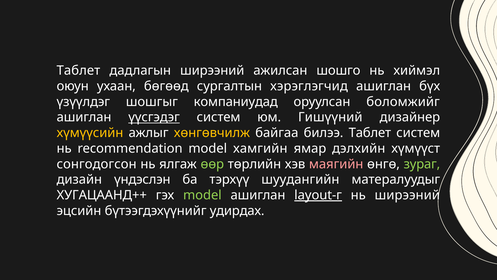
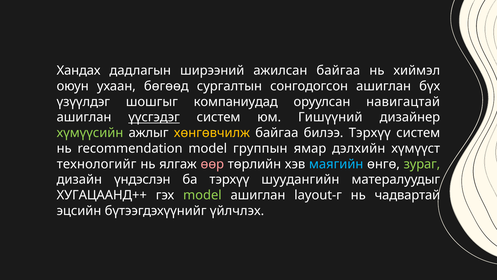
Таблет: Таблет -> Хандах (79, 71)
ажилсан шошго: шошго -> байгаа (338, 71)
хэрэглэгчид: хэрэглэгчид -> сонгодогсон (309, 86)
боломжийг: боломжийг -> навигацтай (403, 102)
хүмүүсийн colour: yellow -> light green (90, 133)
билээ Таблет: Таблет -> Тэрхүү (370, 133)
хамгийн: хамгийн -> группын (260, 148)
сонгодогсон: сонгодогсон -> технологийг (97, 164)
өөр colour: light green -> pink (212, 164)
маягийн colour: pink -> light blue (336, 164)
layout-г underline: present -> none (318, 195)
нь ширээний: ширээний -> чадвартай (407, 195)
удирдах: удирдах -> үйлчлэх (237, 210)
